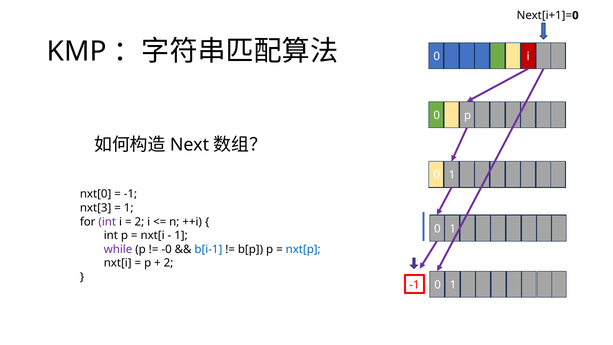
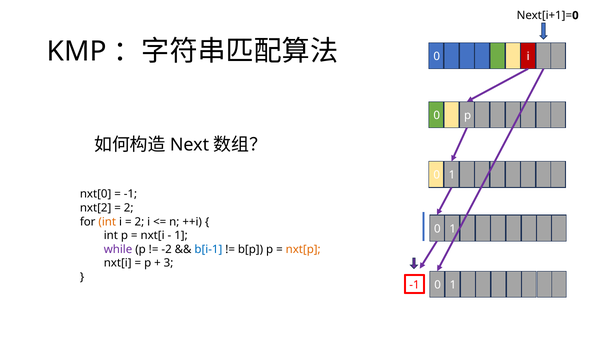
nxt[3: nxt[3 -> nxt[2 (96, 208)
1: 1 -> 2 (129, 208)
int colour: purple -> orange (107, 222)
-0: -0 -> -2 (167, 249)
nxt[p colour: blue -> orange (303, 249)
2: 2 -> 3 (169, 263)
